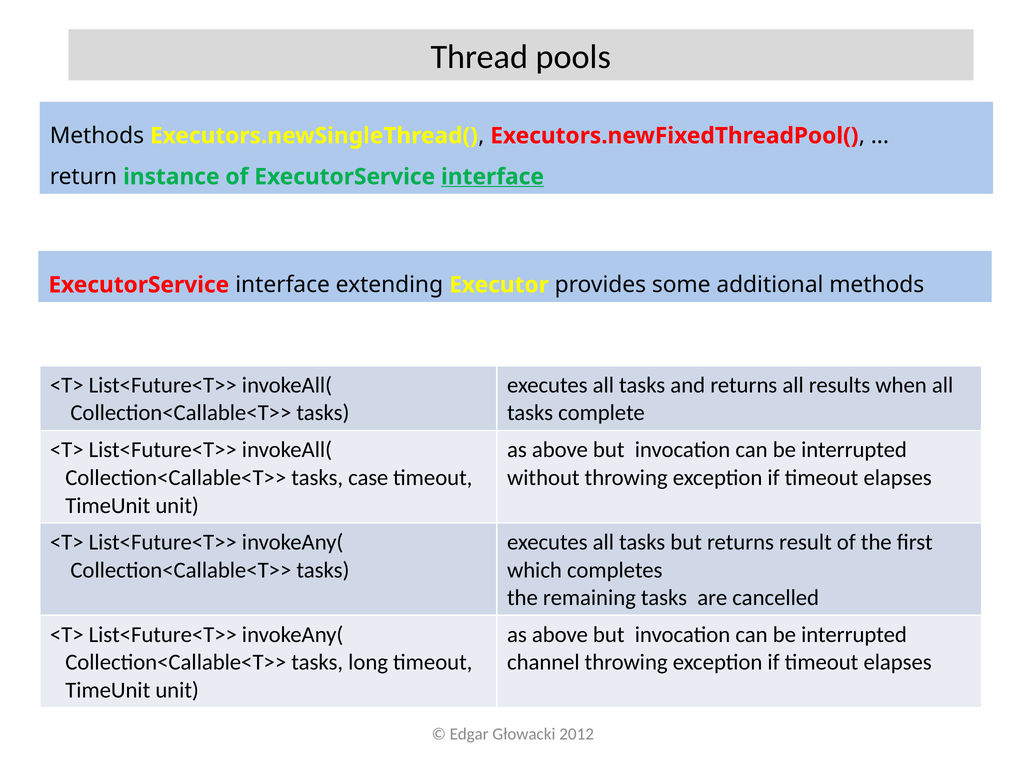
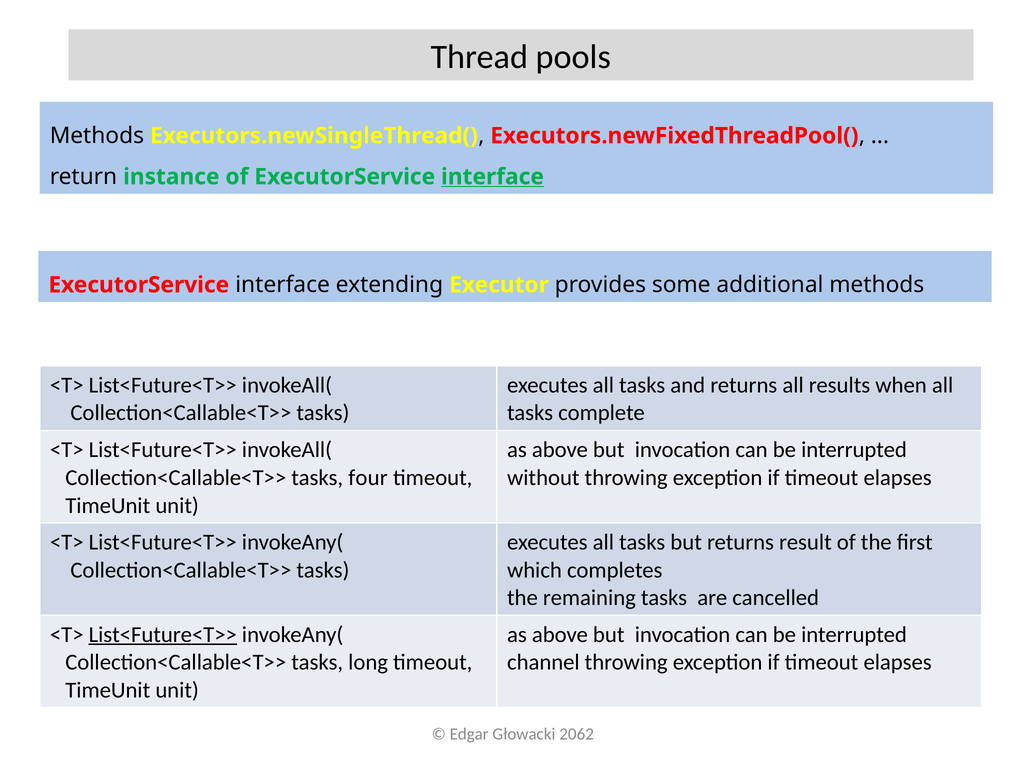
case: case -> four (368, 478)
List<Future<T>> underline: none -> present (163, 635)
2012: 2012 -> 2062 (577, 735)
